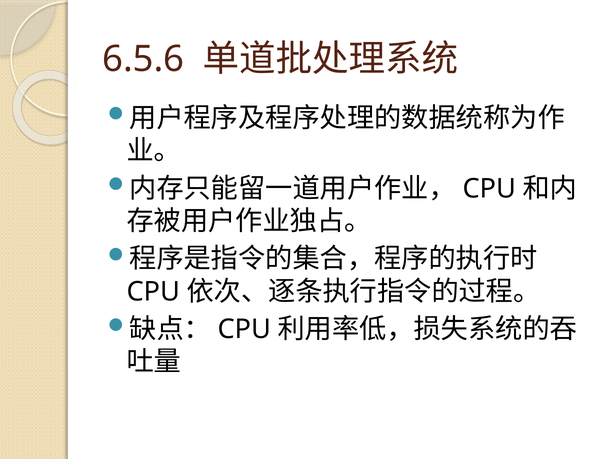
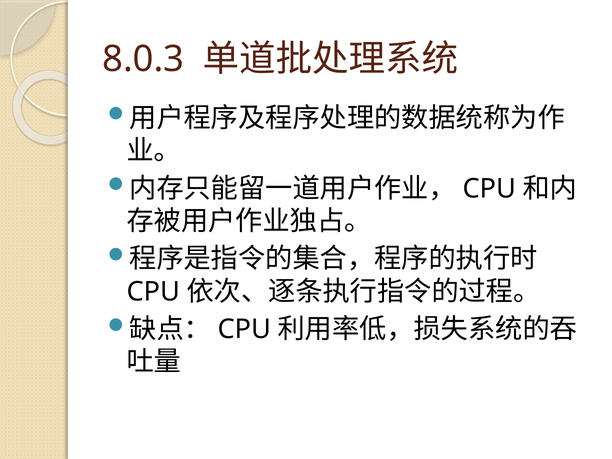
6.5.6: 6.5.6 -> 8.0.3 (143, 59)
